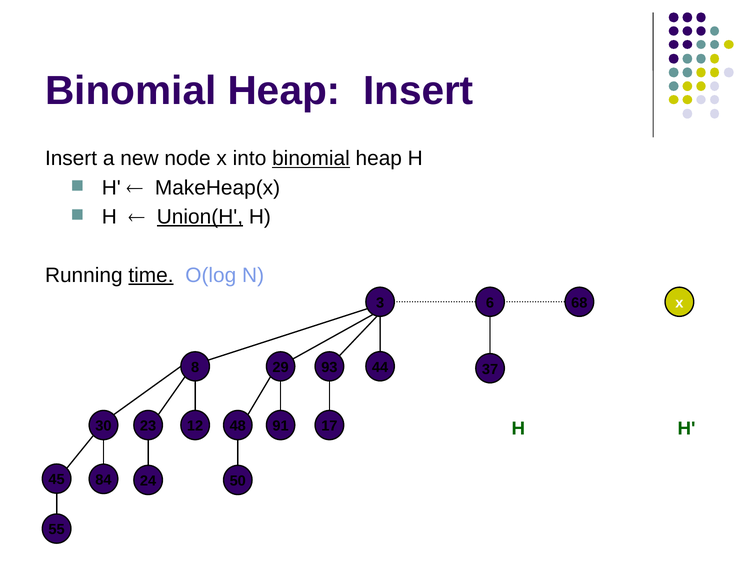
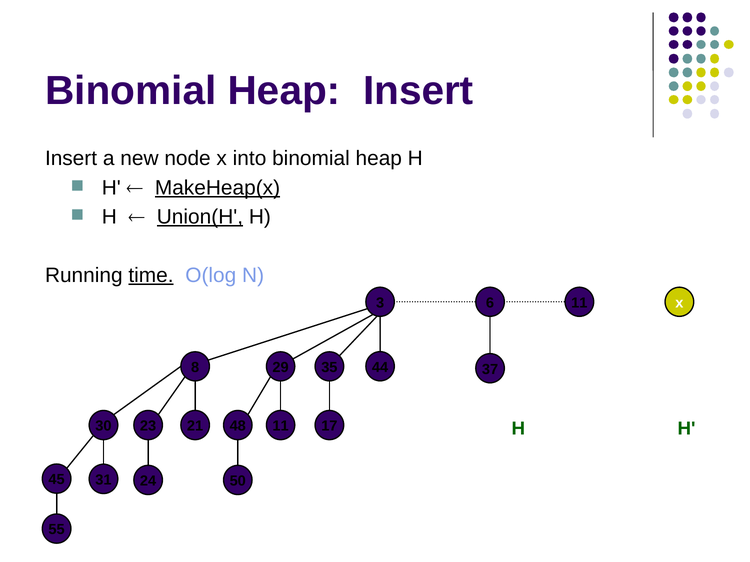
binomial underline: present -> none (311, 159)
MakeHeap(x underline: none -> present (217, 188)
6 68: 68 -> 11 (579, 303)
93: 93 -> 35 (329, 368)
12: 12 -> 21 (195, 426)
48 91: 91 -> 11 (281, 426)
84: 84 -> 31 (103, 480)
